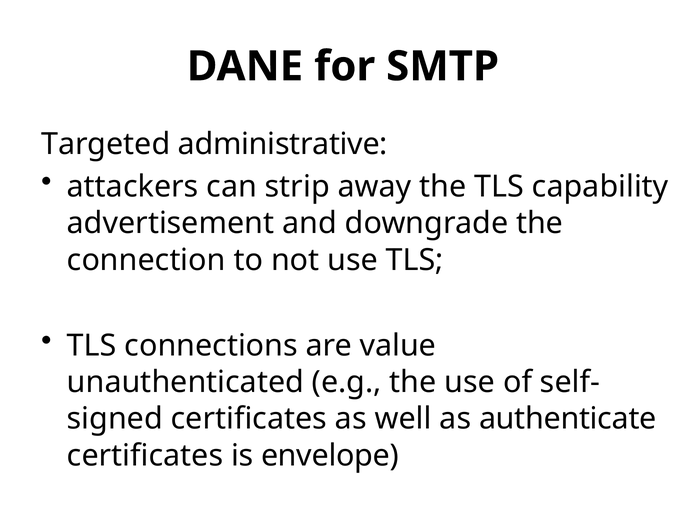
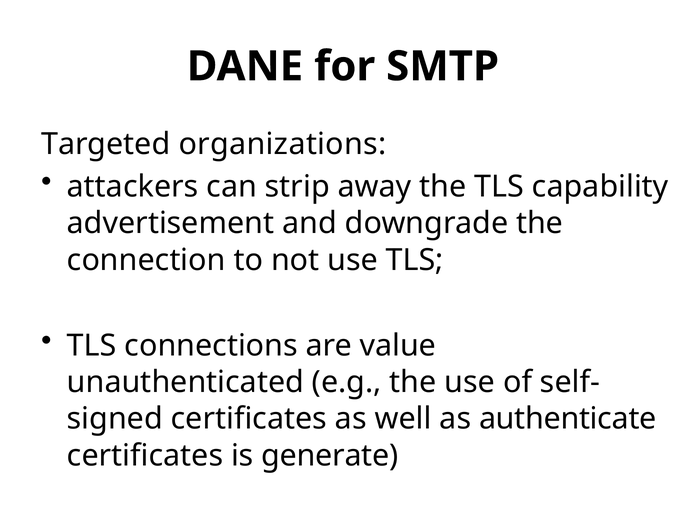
administrative: administrative -> organizations (282, 144)
envelope: envelope -> generate (330, 455)
